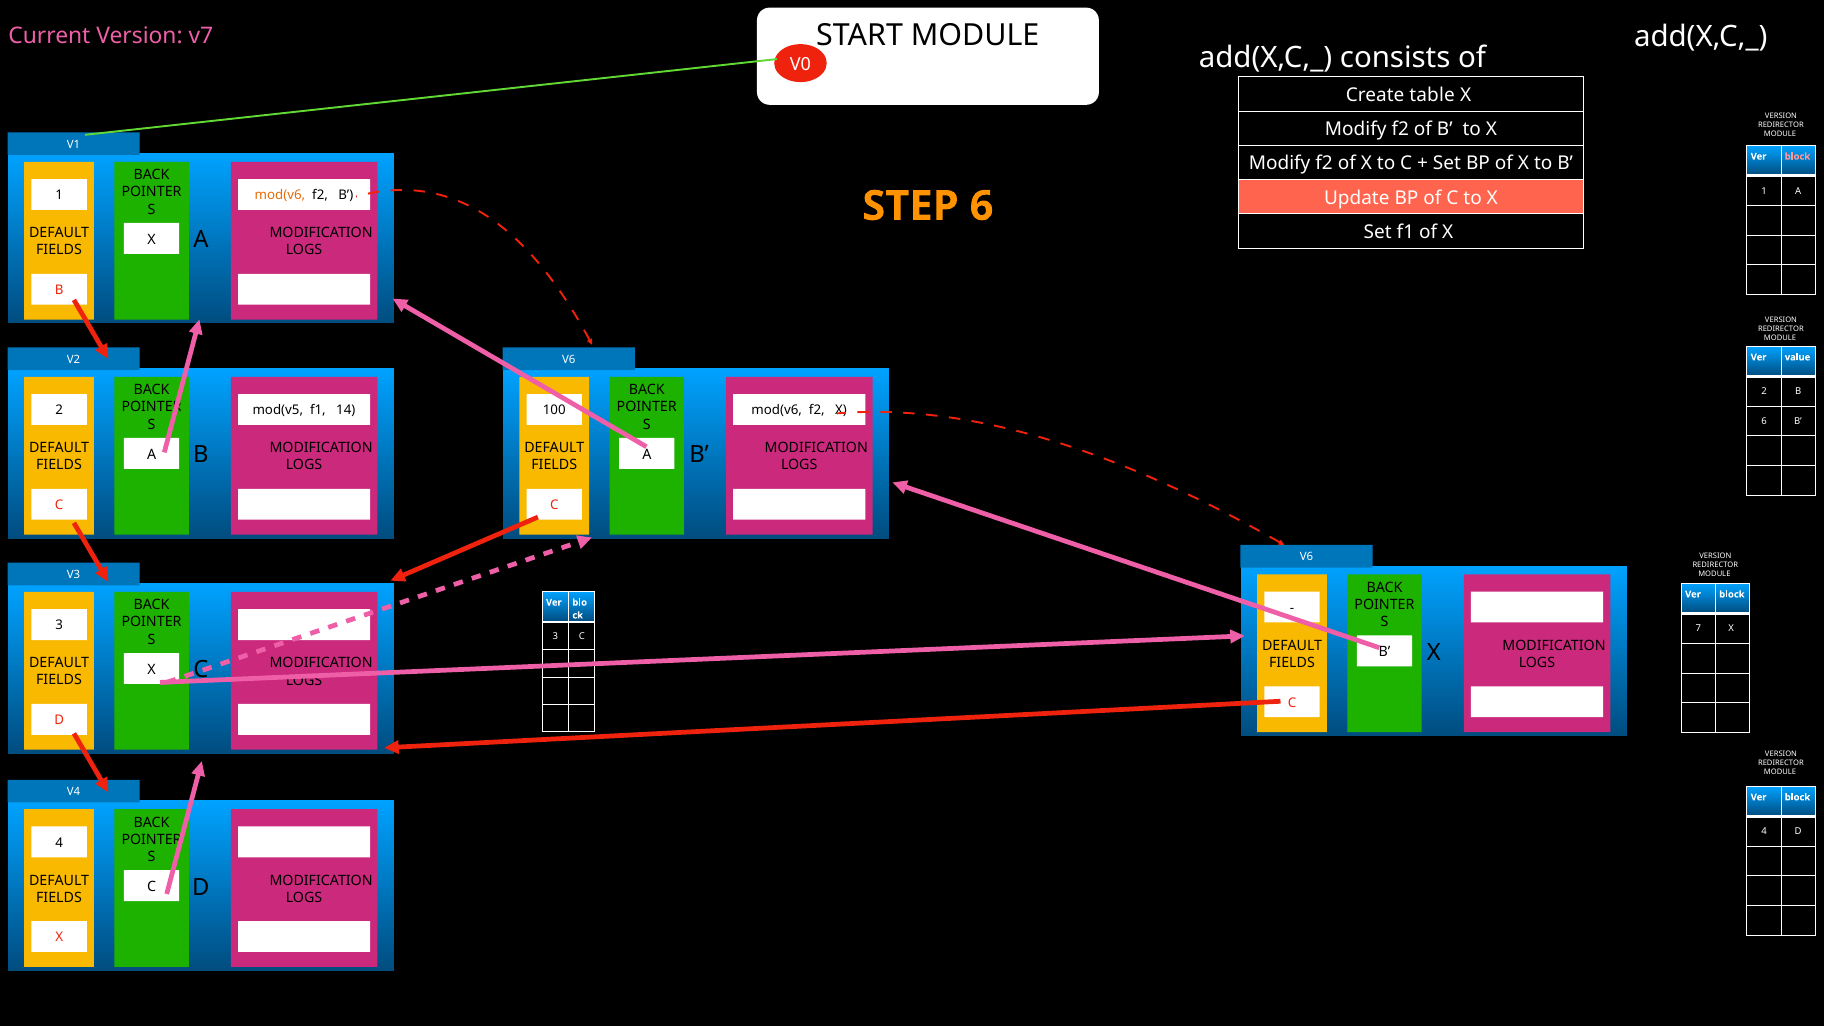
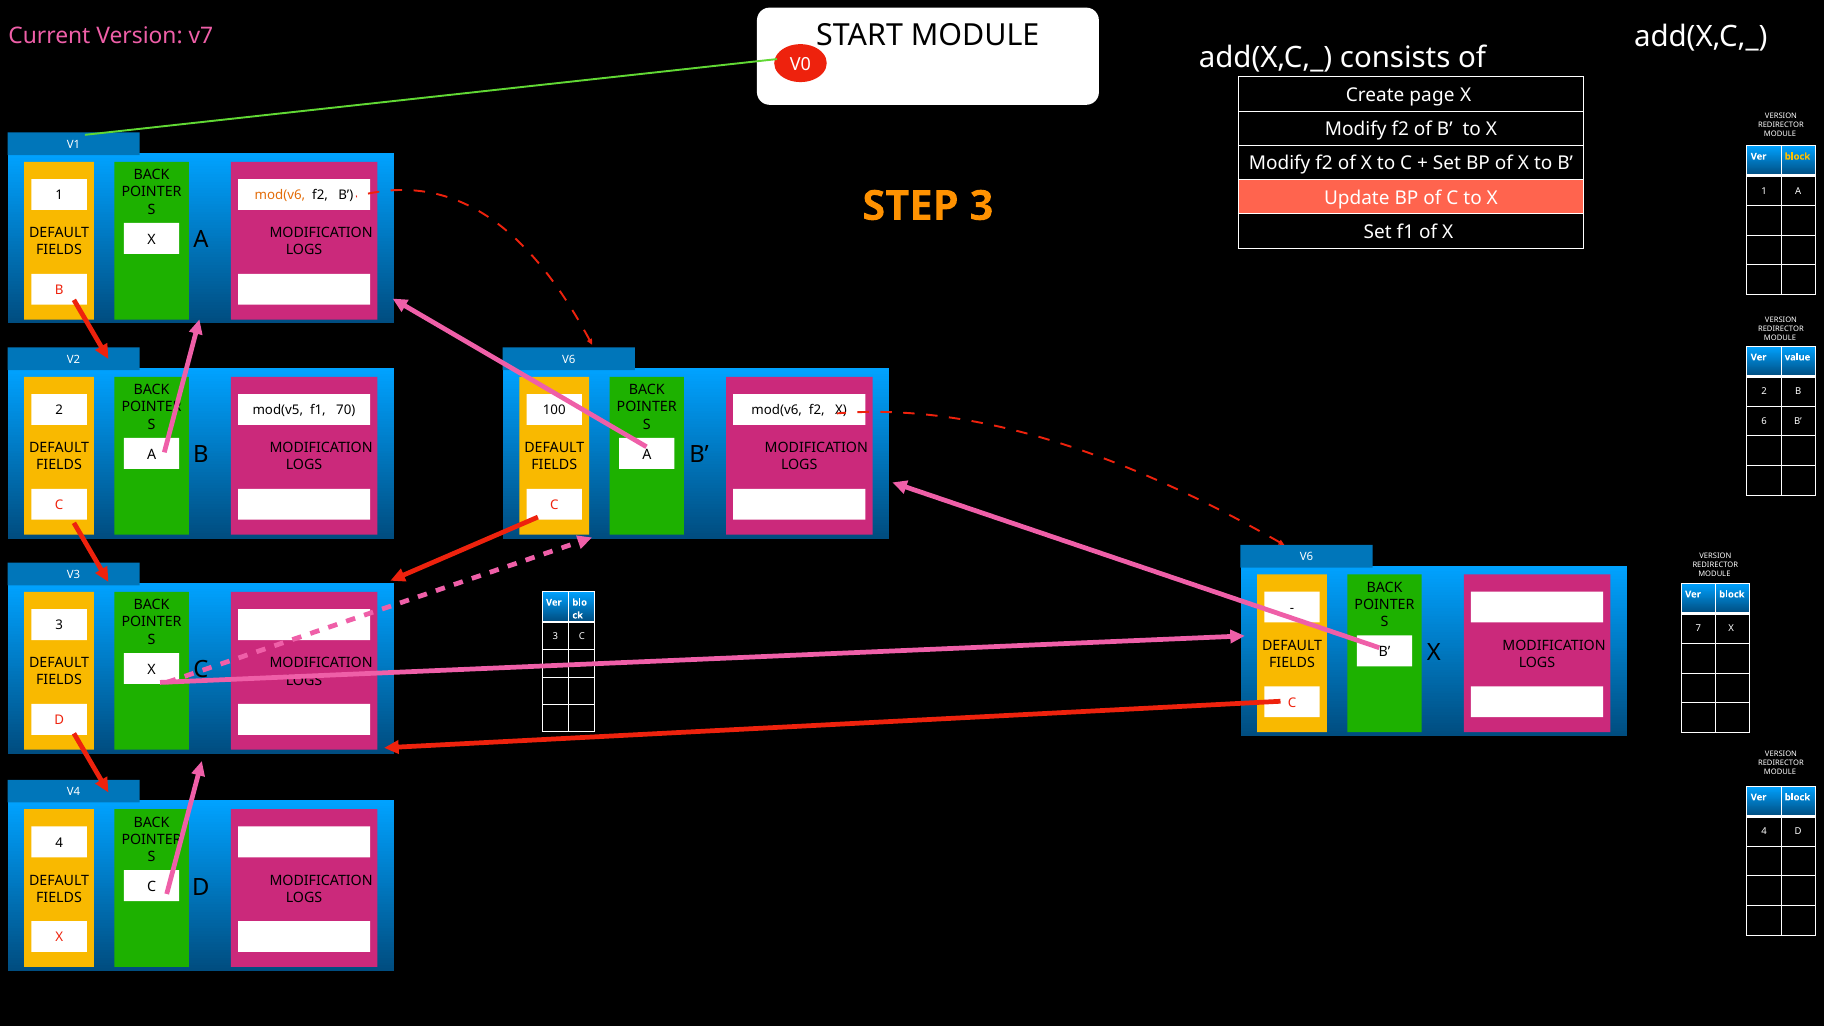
table: table -> page (1432, 95)
block colour: pink -> yellow (1798, 156)
STEP 6: 6 -> 3 (982, 206)
14: 14 -> 70 (346, 411)
